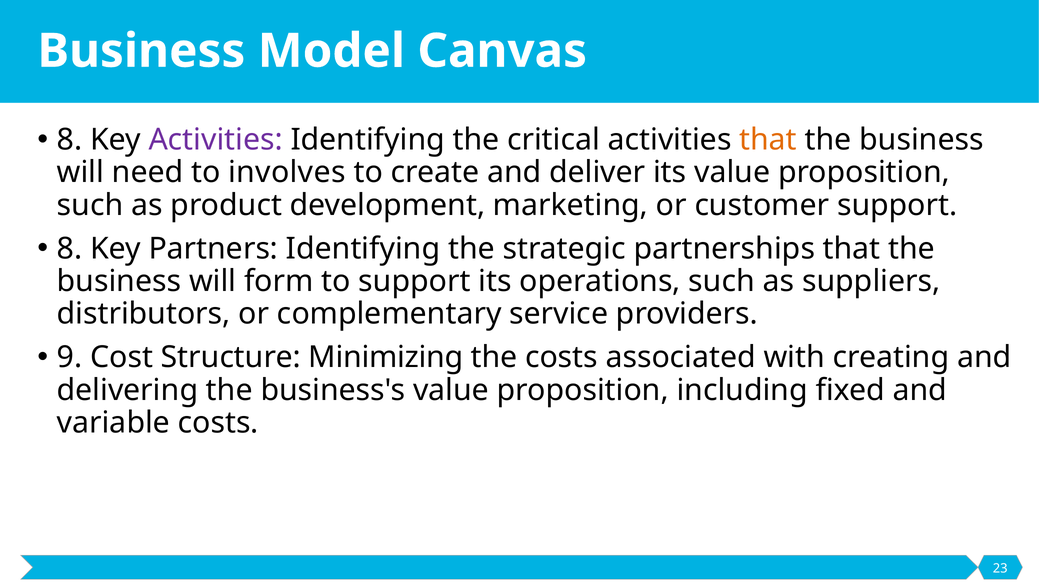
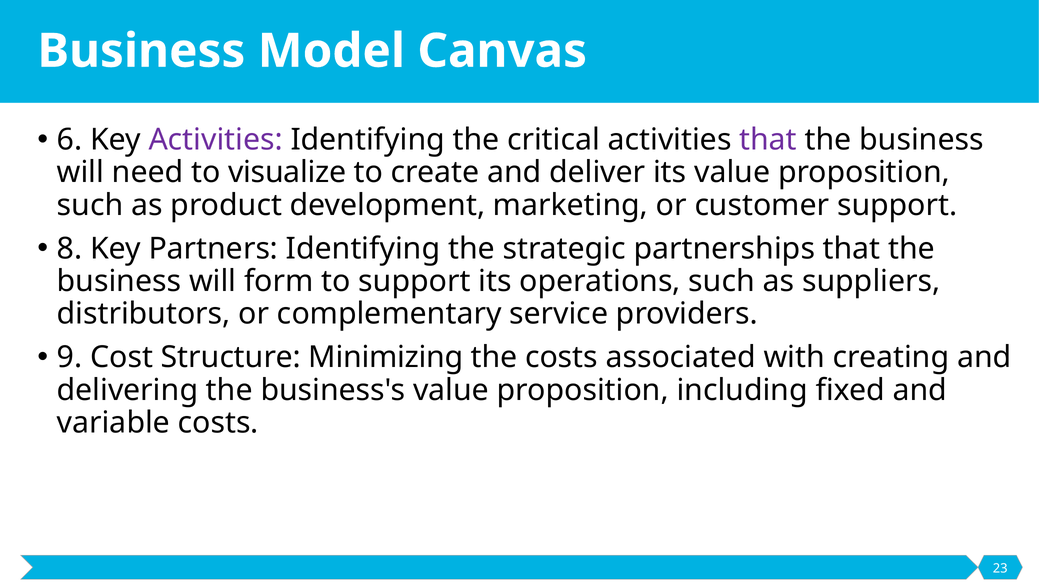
8: 8 -> 6 (70, 140)
that colour: orange -> purple (768, 140)
involves: involves -> visualize (287, 173)
